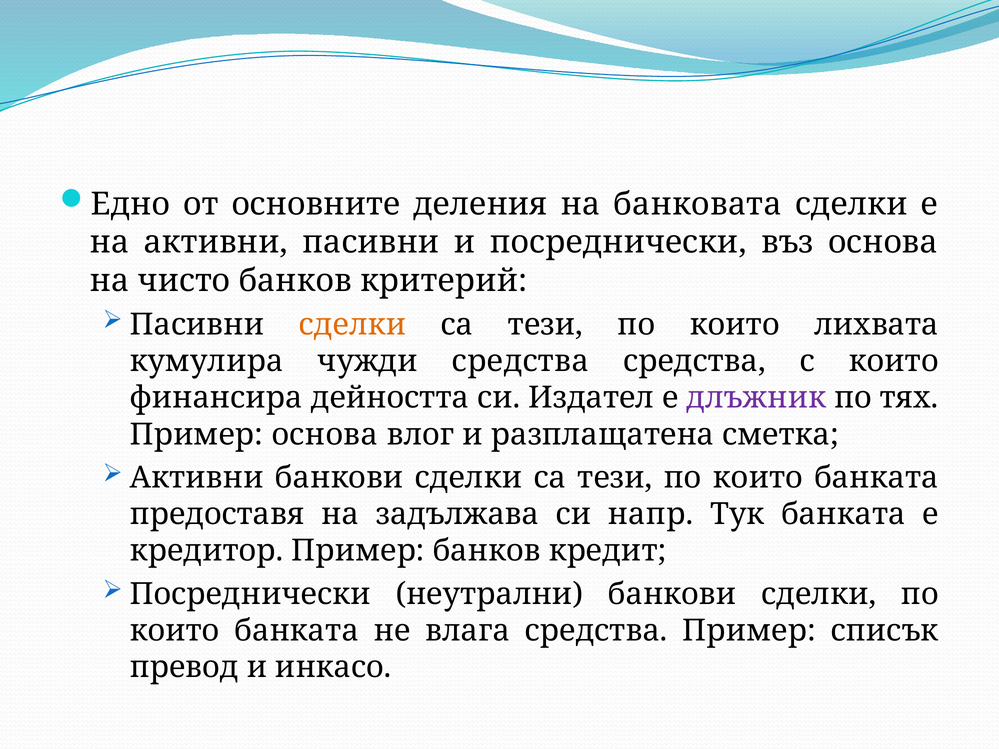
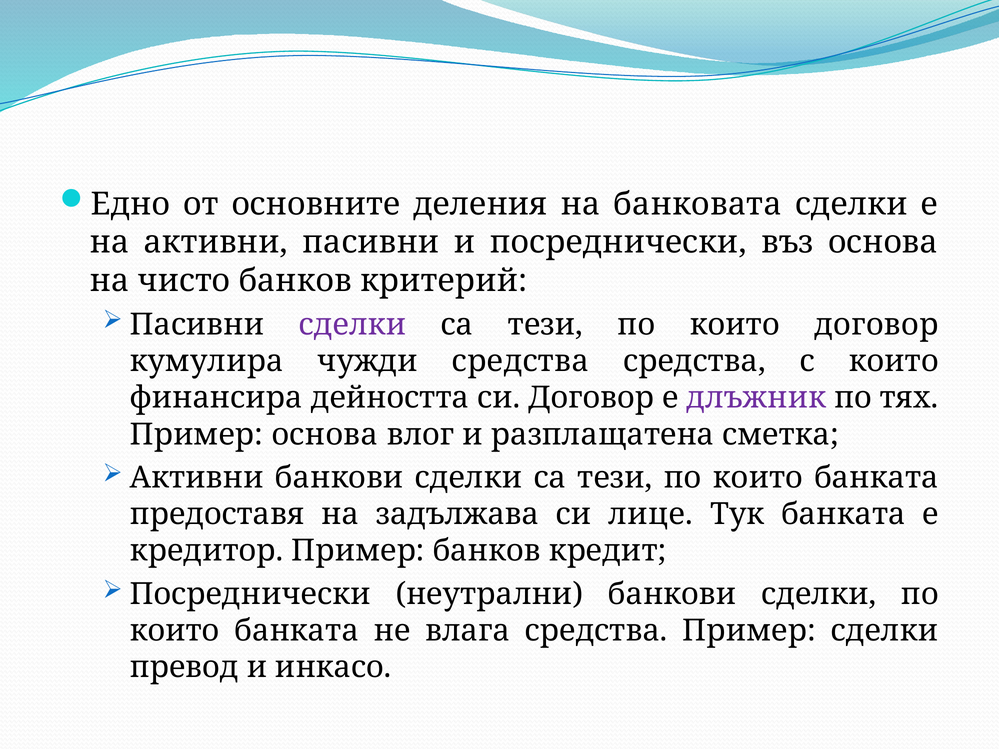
сделки colour: orange -> purple (353, 325)
които лихвата: лихвата -> договор (876, 325)
си Издател: Издател -> Договор (591, 398)
напр: напр -> лице (650, 514)
Пример списък: списък -> сделки (885, 631)
